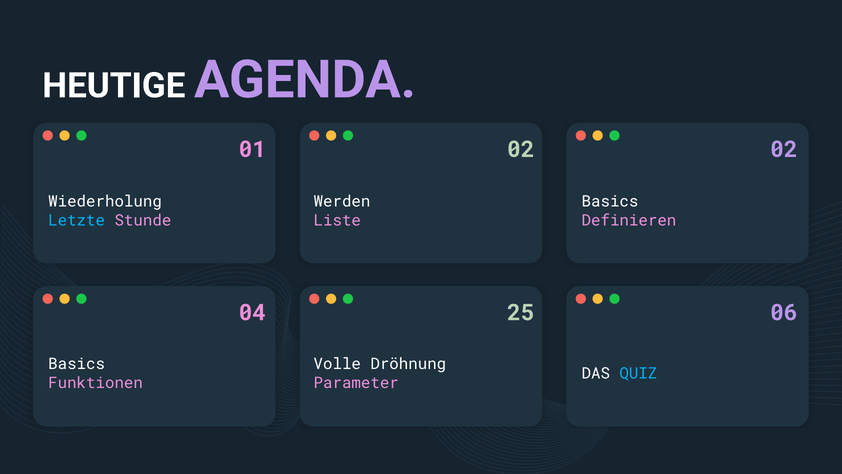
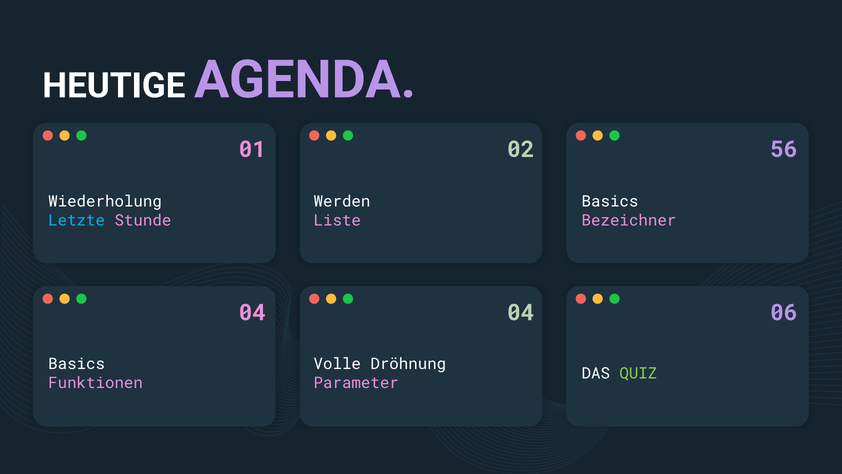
02 02: 02 -> 56 (784, 149)
Definieren: Definieren -> Bezeichner (629, 221)
04 25: 25 -> 04 (521, 312)
QUIZ colour: light blue -> light green (638, 373)
